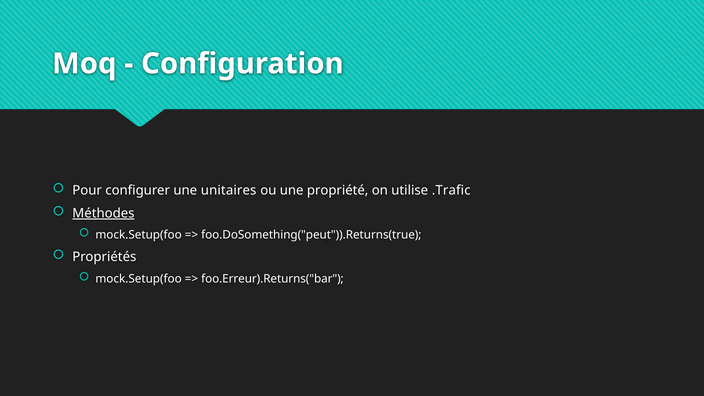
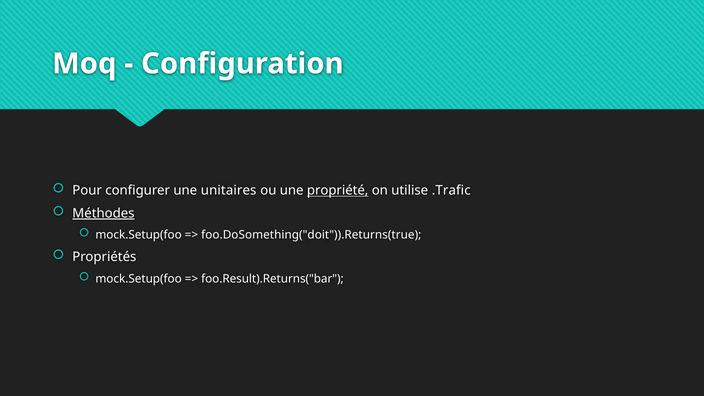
propriété underline: none -> present (338, 191)
foo.DoSomething("peut")).Returns(true: foo.DoSomething("peut")).Returns(true -> foo.DoSomething("doit")).Returns(true (311, 235)
foo.Erreur).Returns("bar: foo.Erreur).Returns("bar -> foo.Result).Returns("bar (272, 279)
